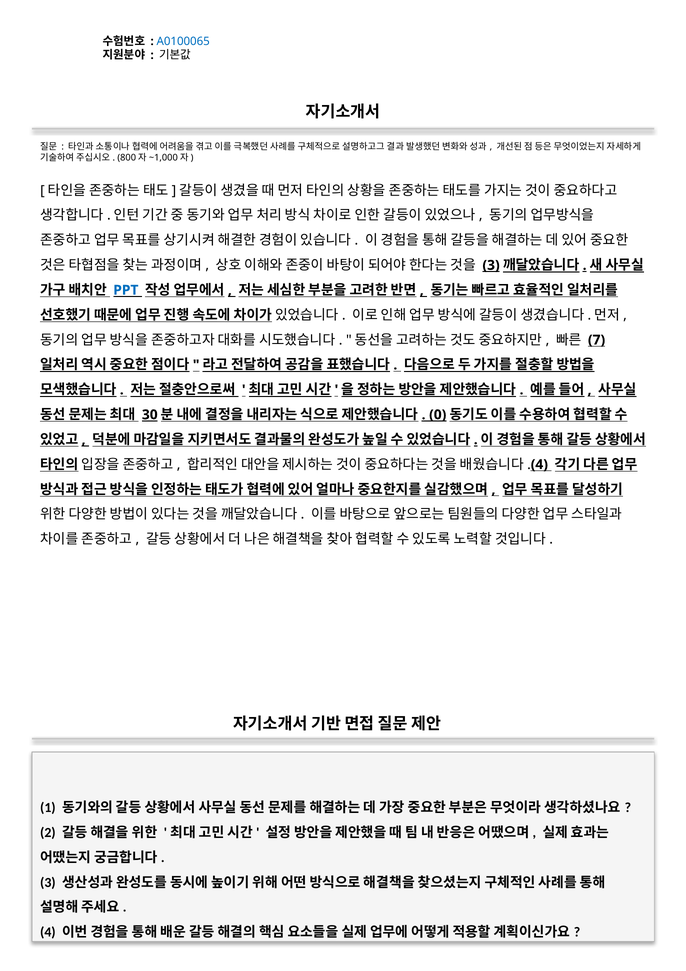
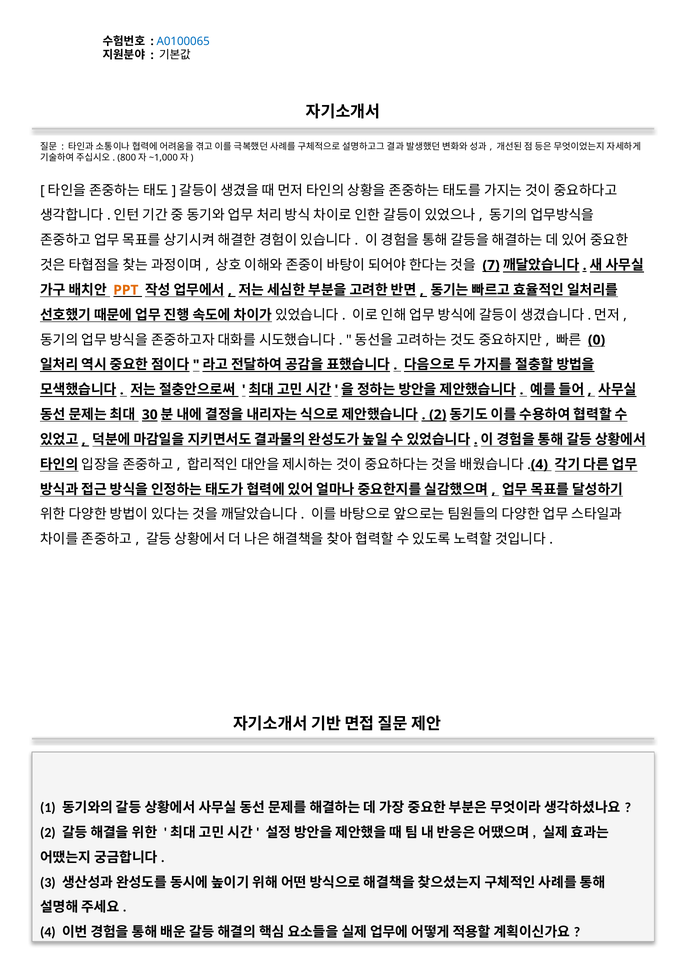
3: 3 -> 7 (491, 265)
PPT colour: blue -> orange (126, 290)
7: 7 -> 0 (597, 340)
0: 0 -> 2 (438, 414)
